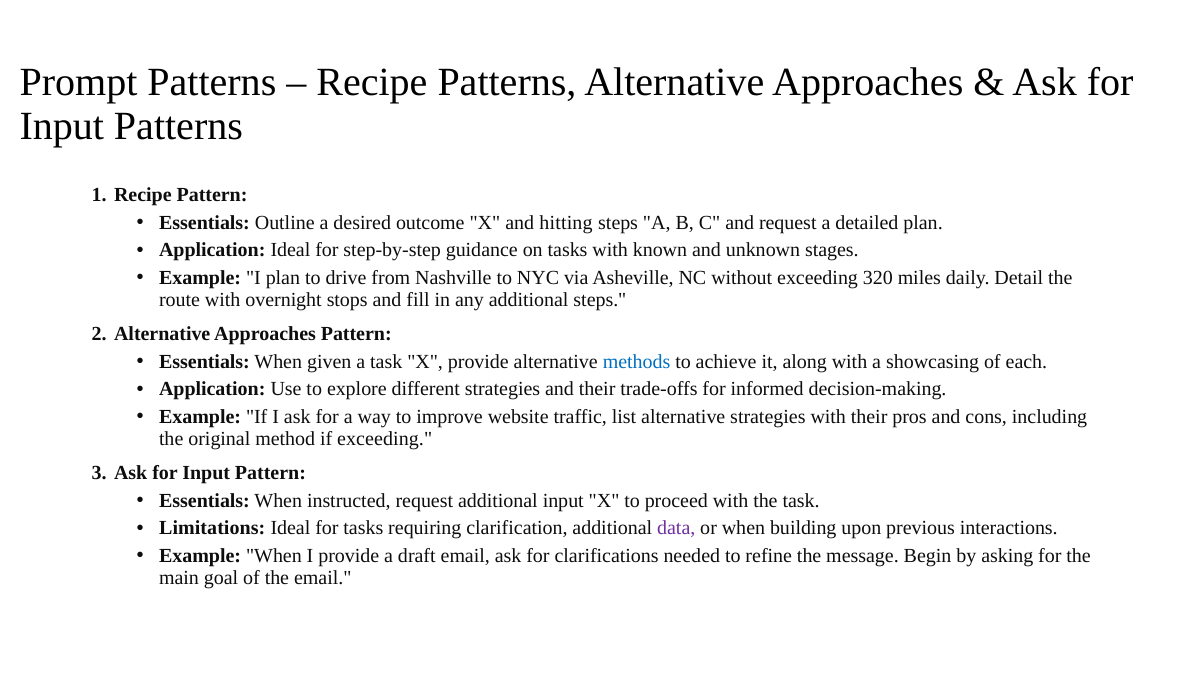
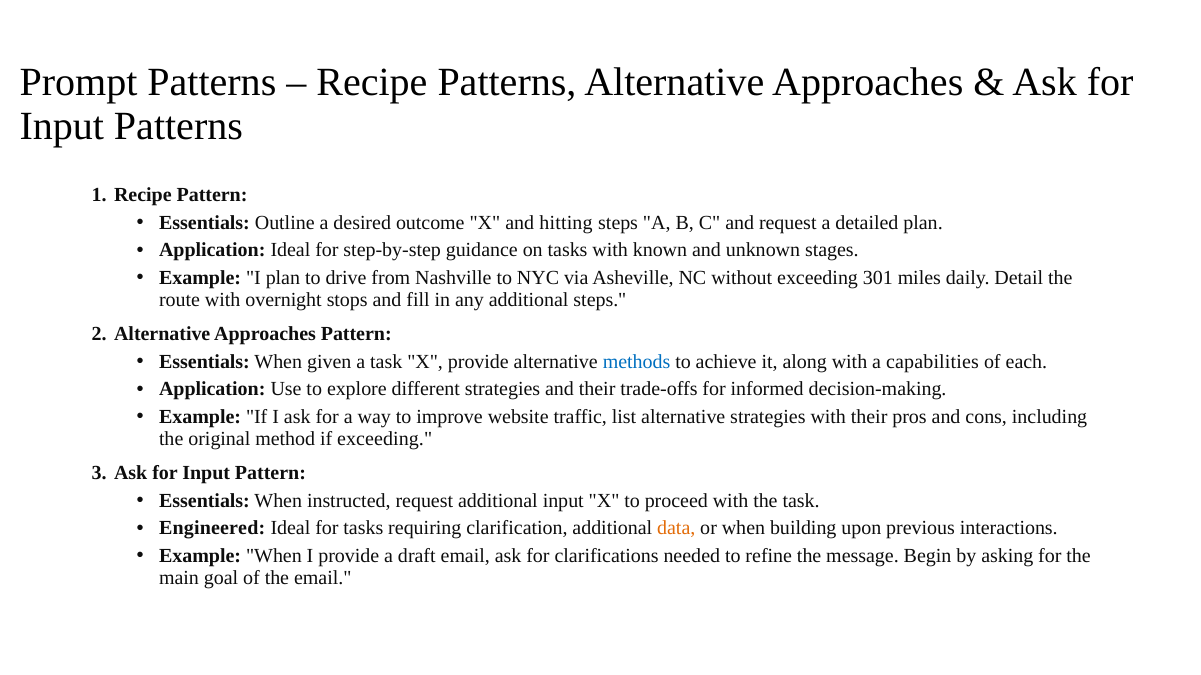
320: 320 -> 301 (878, 278)
showcasing: showcasing -> capabilities (932, 362)
Limitations: Limitations -> Engineered (212, 529)
data colour: purple -> orange (676, 529)
